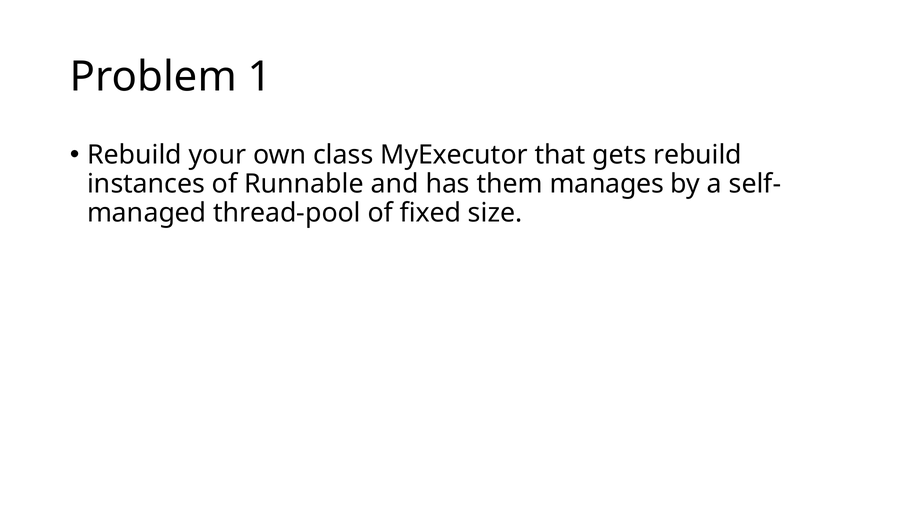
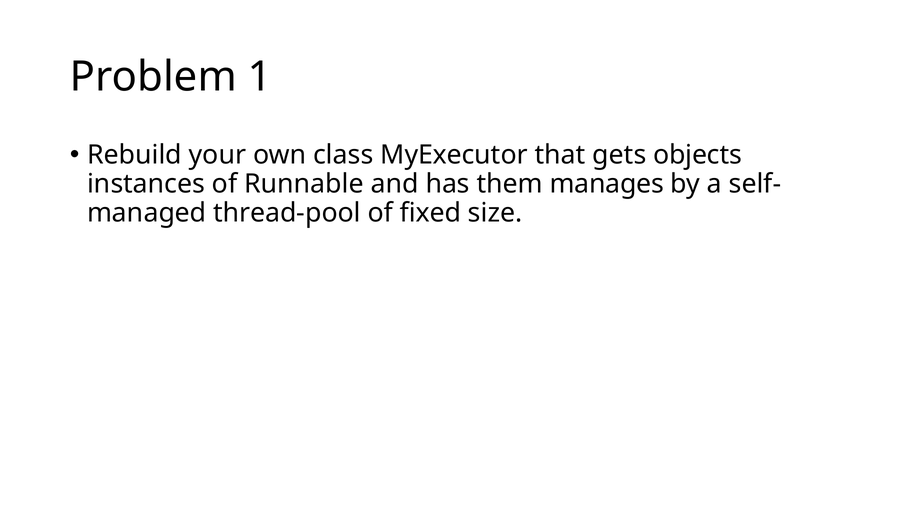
gets rebuild: rebuild -> objects (698, 155)
